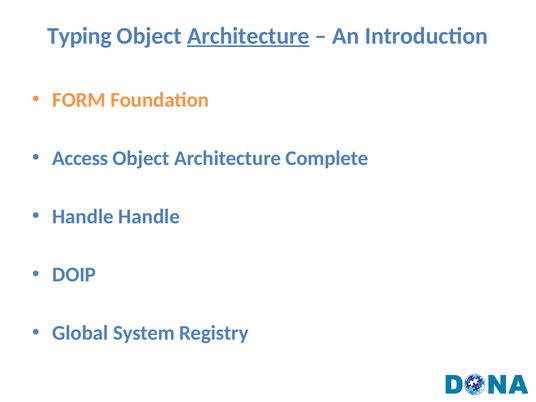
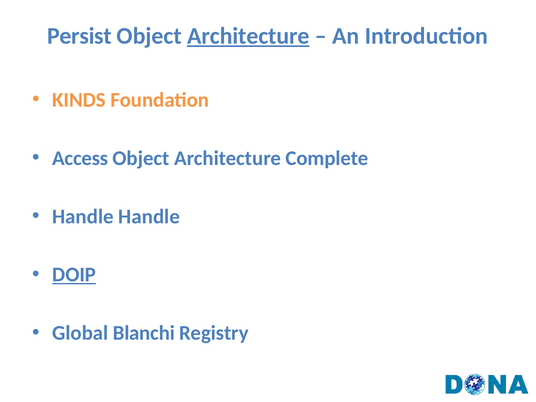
Typing: Typing -> Persist (79, 36)
FORM: FORM -> KINDS (79, 100)
DOIP underline: none -> present (74, 275)
System: System -> Blanchi (144, 333)
